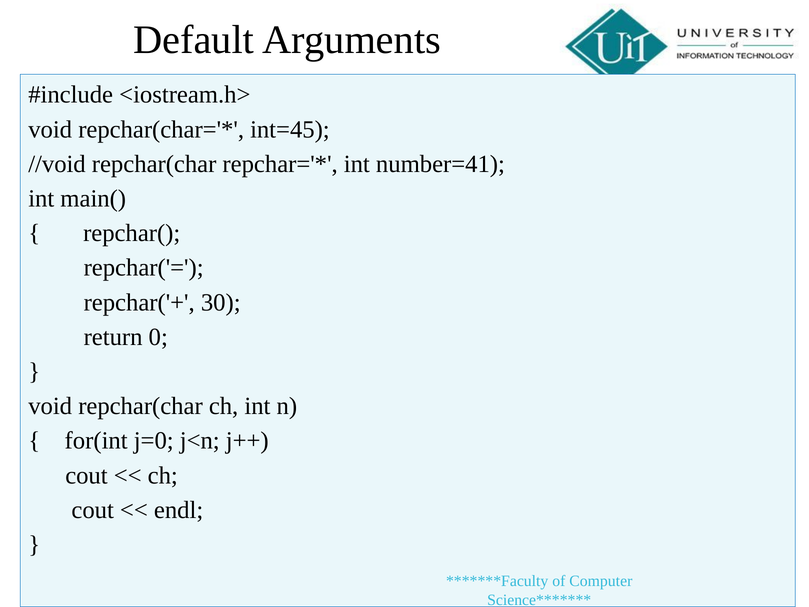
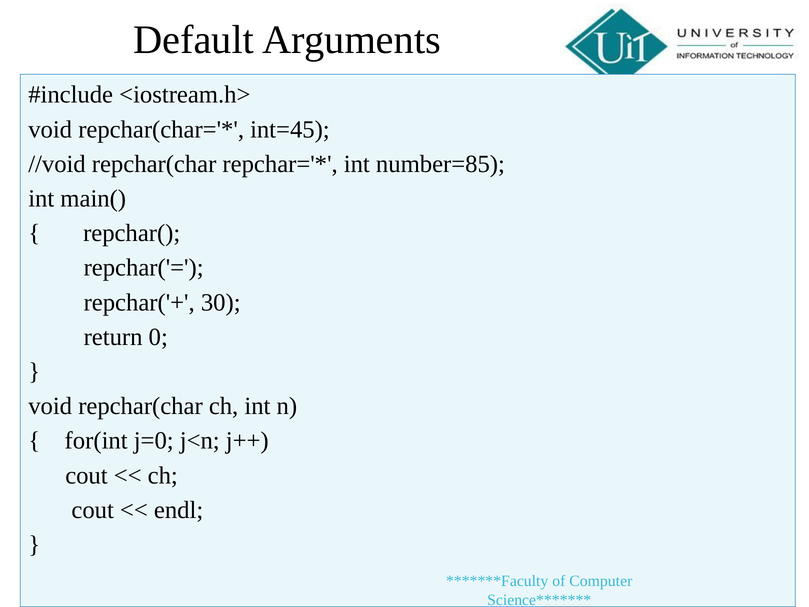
number=41: number=41 -> number=85 (440, 164)
